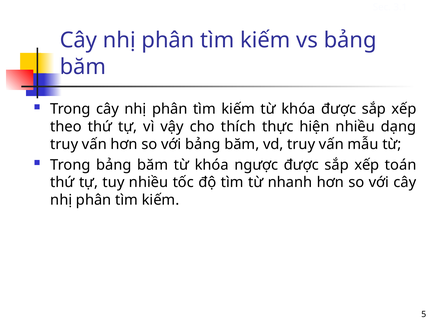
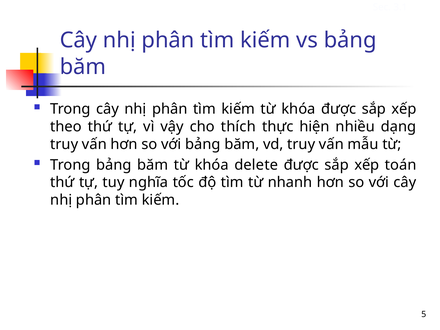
ngược: ngược -> delete (256, 165)
tuy nhiều: nhiều -> nghĩa (149, 182)
